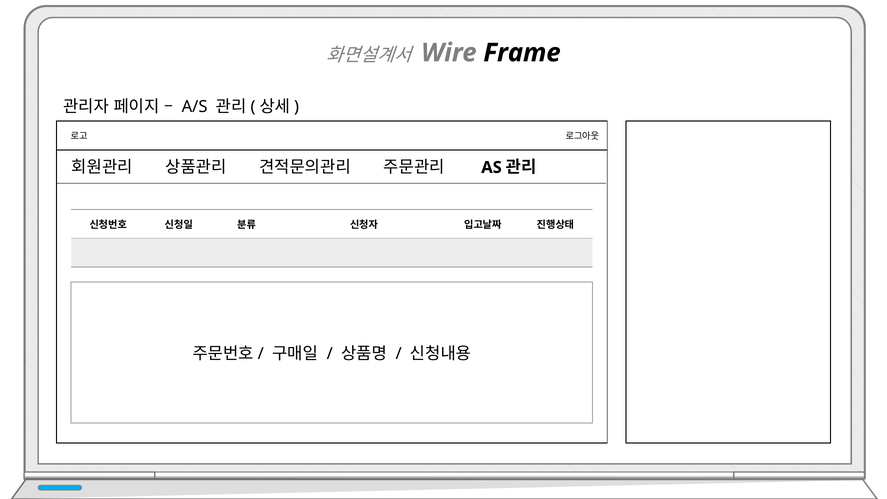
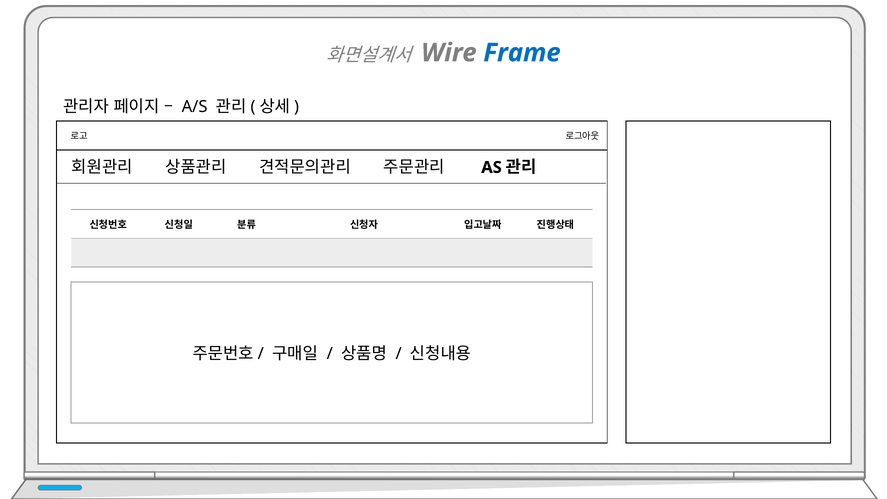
Frame colour: black -> blue (522, 53)
